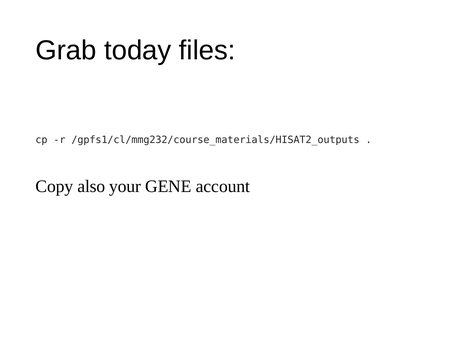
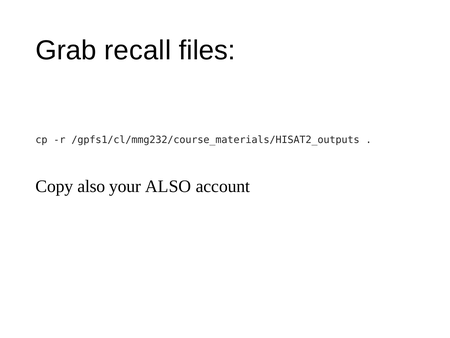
today: today -> recall (138, 50)
your GENE: GENE -> ALSO (168, 186)
